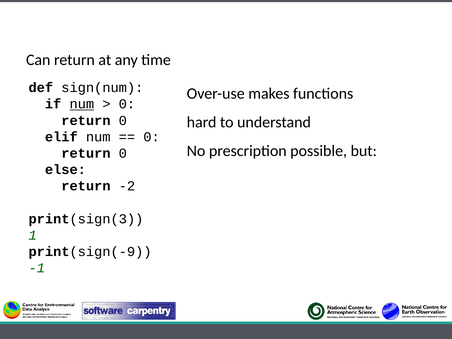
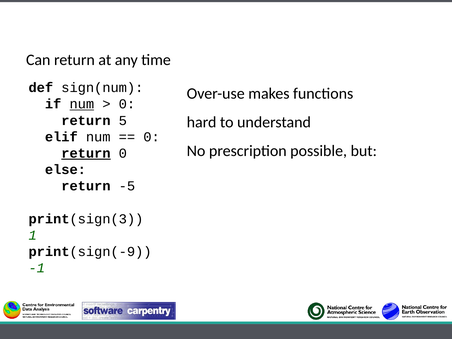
0: 0 -> 5 (123, 120)
return underline: none -> present (86, 153)
-2: -2 -> -5 (127, 186)
